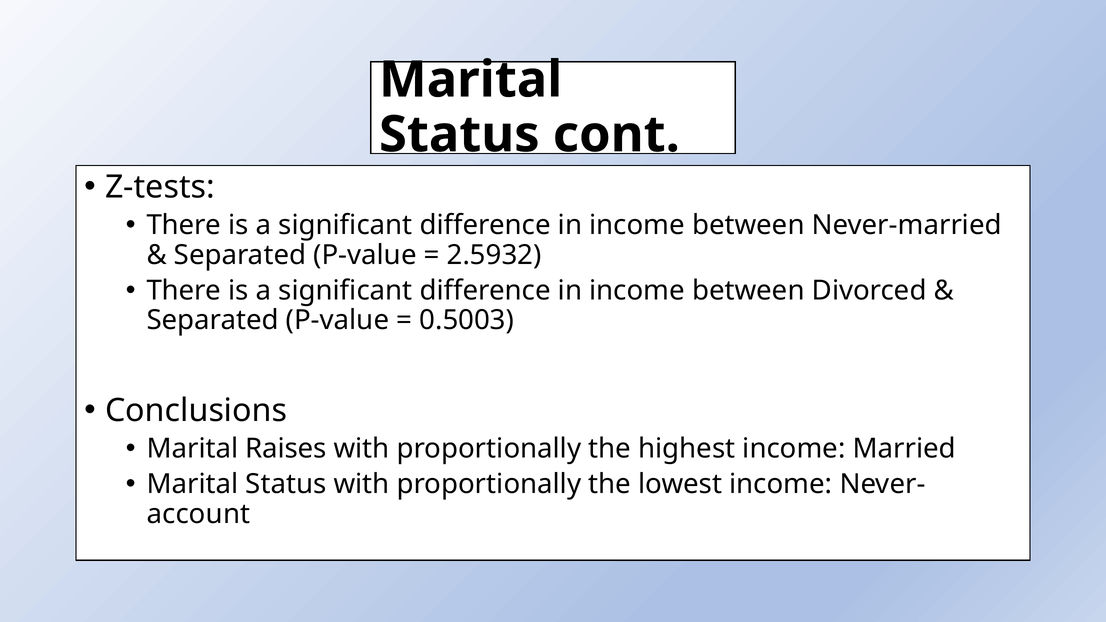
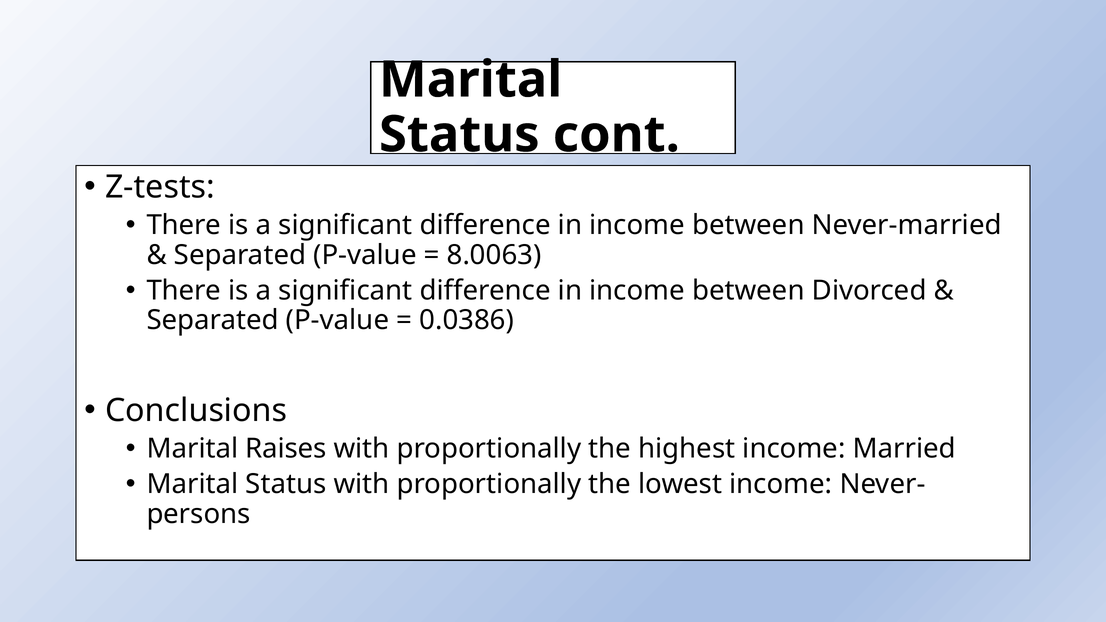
2.5932: 2.5932 -> 8.0063 (494, 255)
0.5003: 0.5003 -> 0.0386 (467, 320)
account: account -> persons (198, 514)
